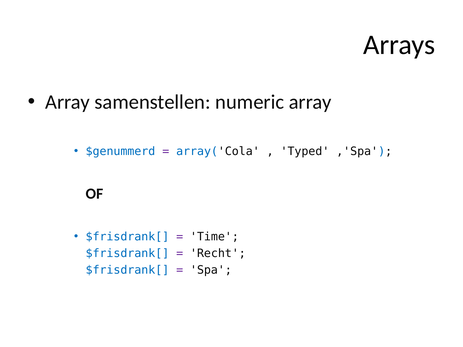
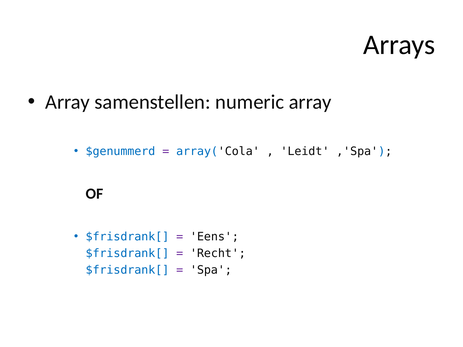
Typed: Typed -> Leidt (305, 151)
Time: Time -> Eens (214, 237)
